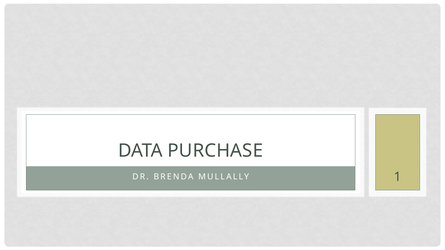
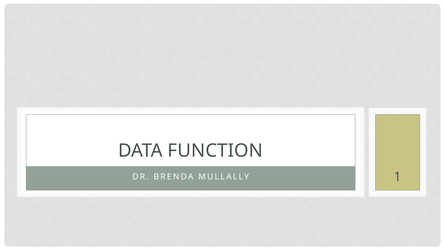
PURCHASE: PURCHASE -> FUNCTION (215, 151)
